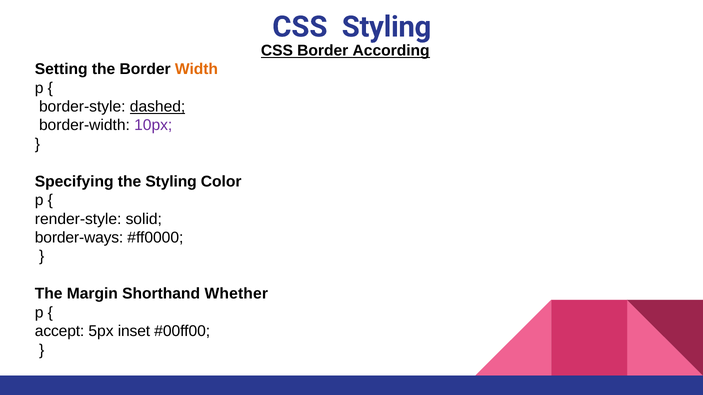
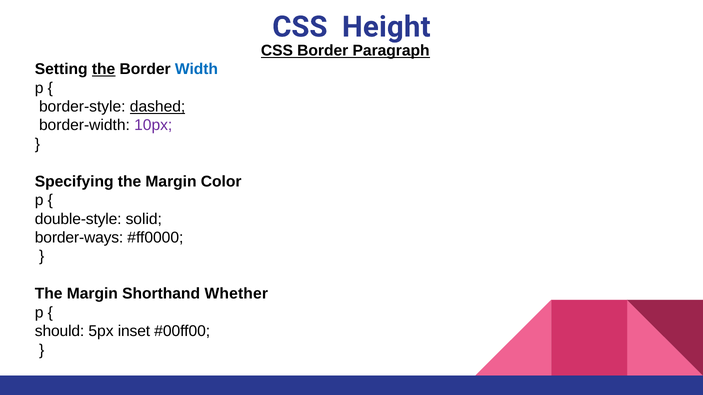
CSS Styling: Styling -> Height (386, 27)
According: According -> Paragraph (391, 51)
the underline: none -> present (104, 69)
Width colour: orange -> blue (196, 69)
Specifying the Styling: Styling -> Margin (171, 182)
render-style: render-style -> double-style (78, 219)
accept: accept -> should (60, 332)
